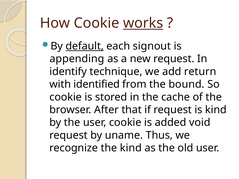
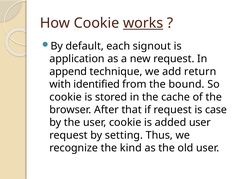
default underline: present -> none (85, 46)
appending: appending -> application (77, 59)
identify: identify -> append (68, 72)
is kind: kind -> case (216, 110)
added void: void -> user (200, 123)
uname: uname -> setting (124, 135)
